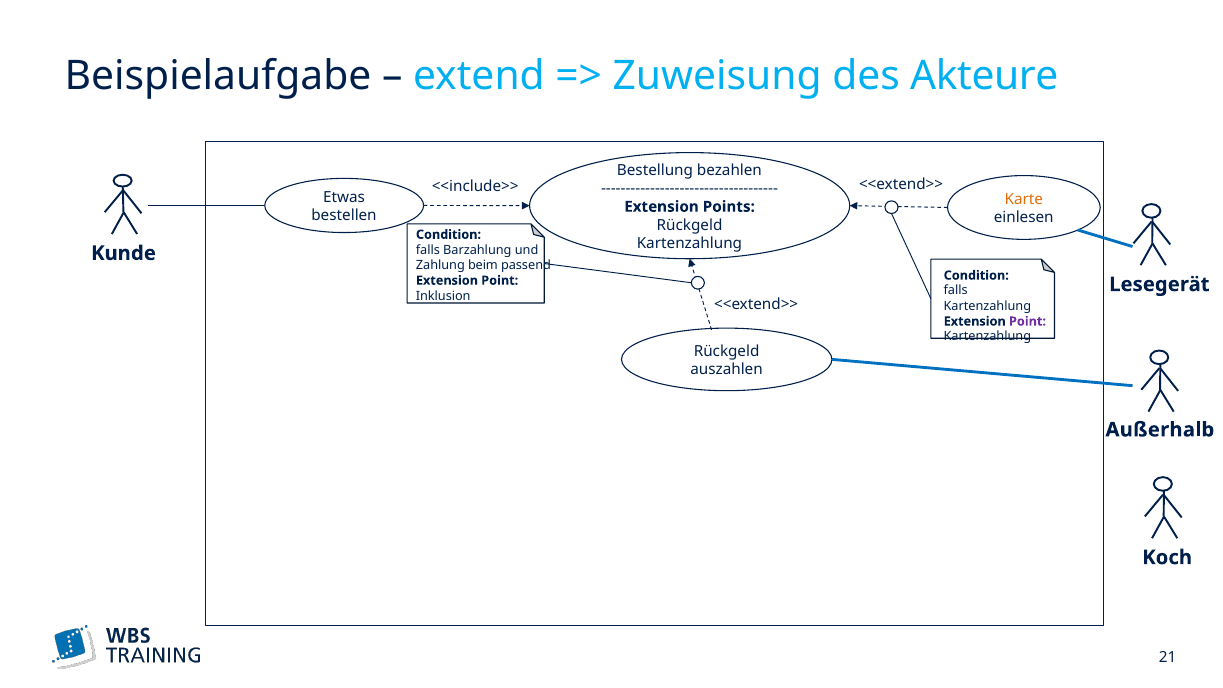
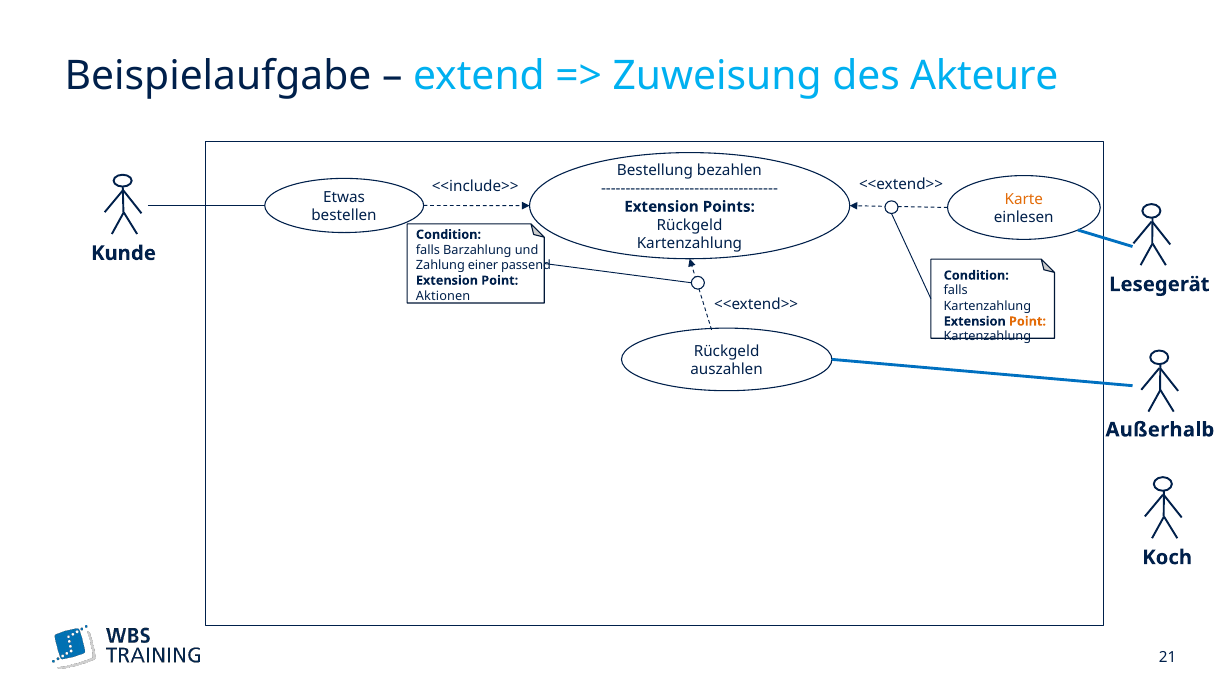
beim: beim -> einer (483, 265)
Inklusion: Inklusion -> Aktionen (443, 296)
Point colour: purple -> orange (1027, 321)
